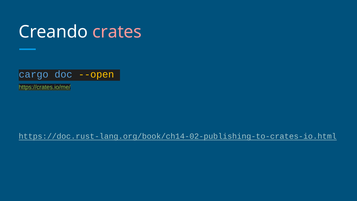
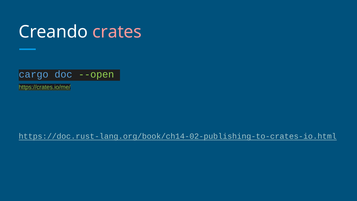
--open colour: yellow -> light green (96, 74)
